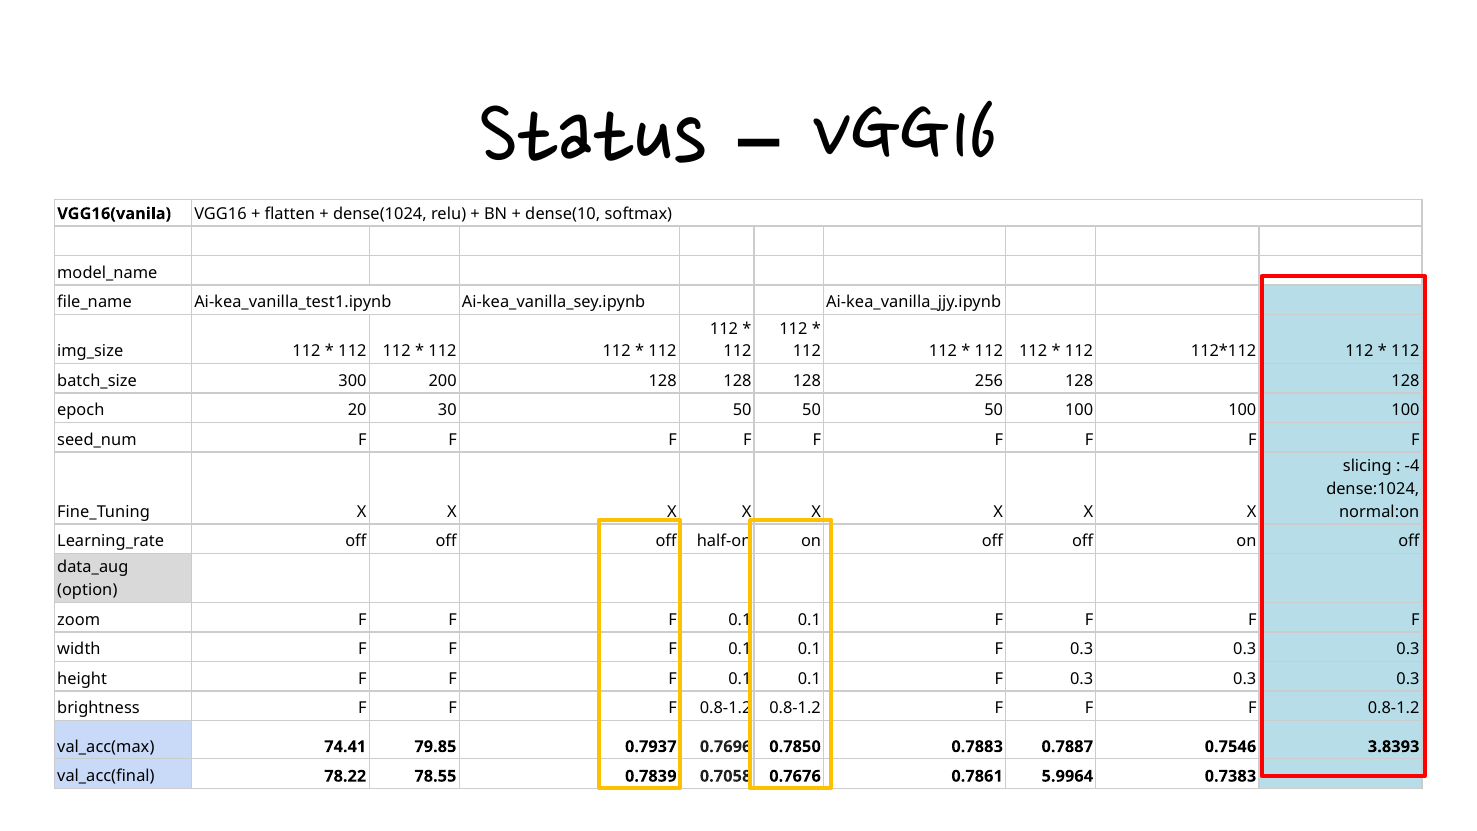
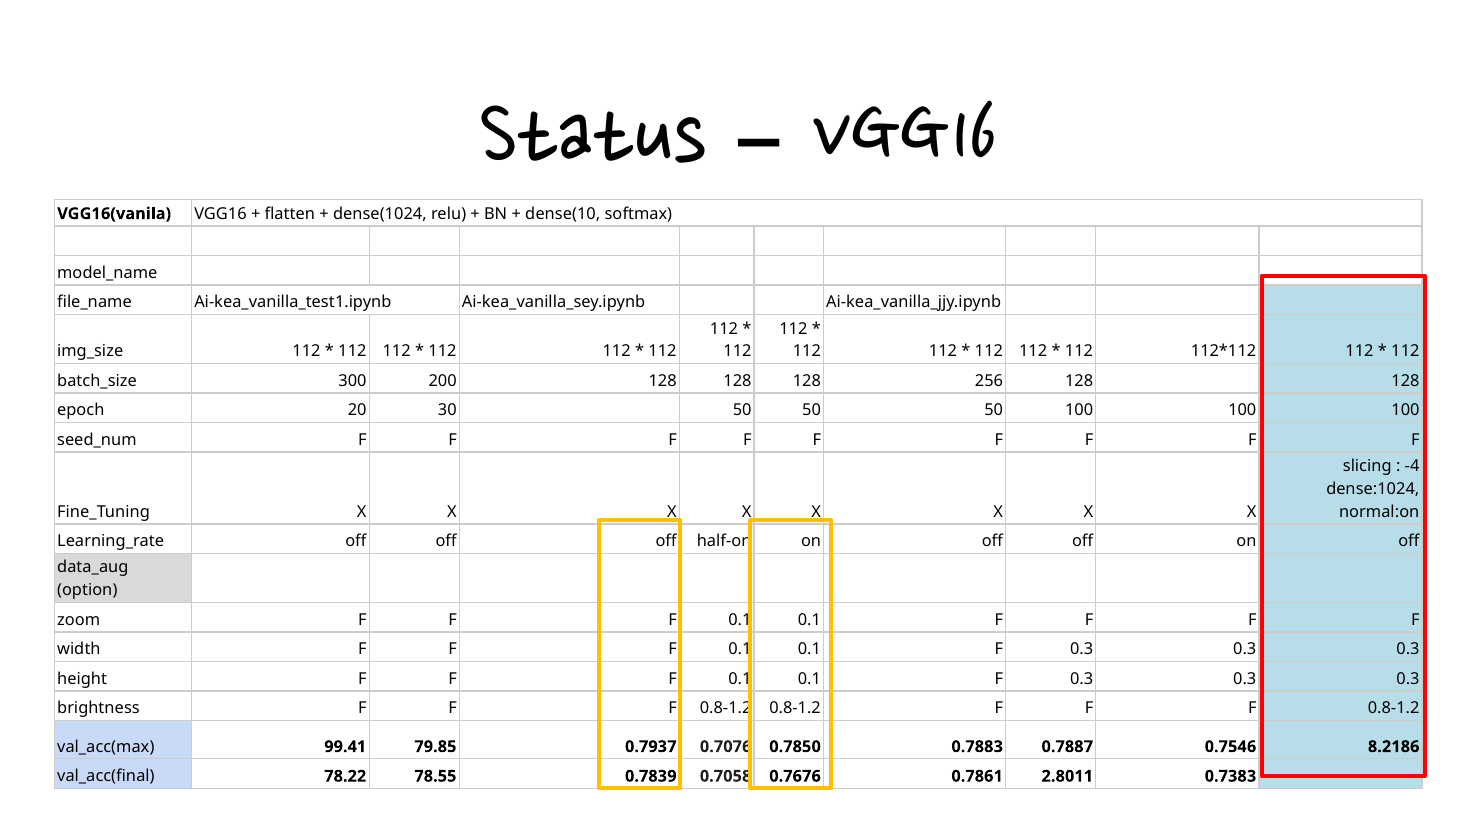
74.41: 74.41 -> 99.41 (345, 747)
0.7696: 0.7696 -> 0.7076 (726, 747)
3.8393: 3.8393 -> 8.2186 (1394, 747)
5.9964: 5.9964 -> 2.8011 (1067, 776)
